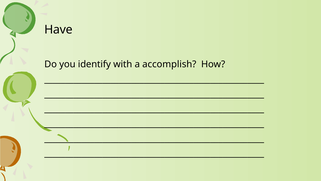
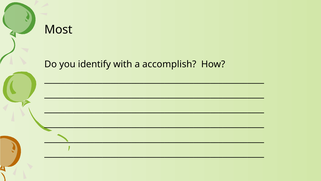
Have: Have -> Most (58, 30)
